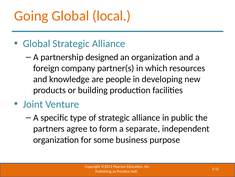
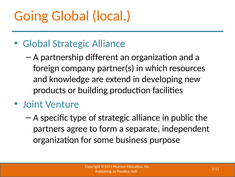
designed: designed -> different (102, 57)
people: people -> extend (118, 79)
